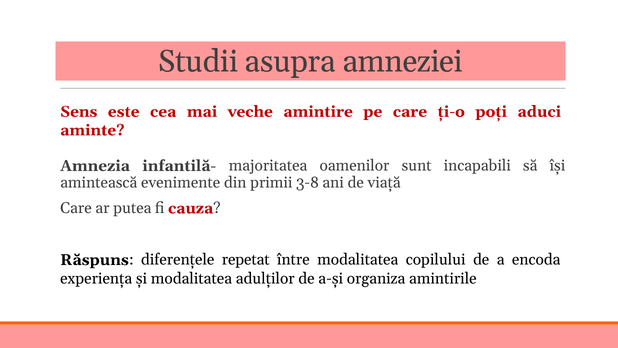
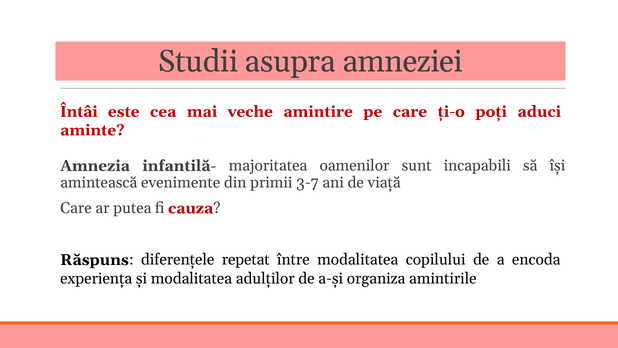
Sens: Sens -> Întâi (79, 112)
3-8: 3-8 -> 3-7 (307, 182)
